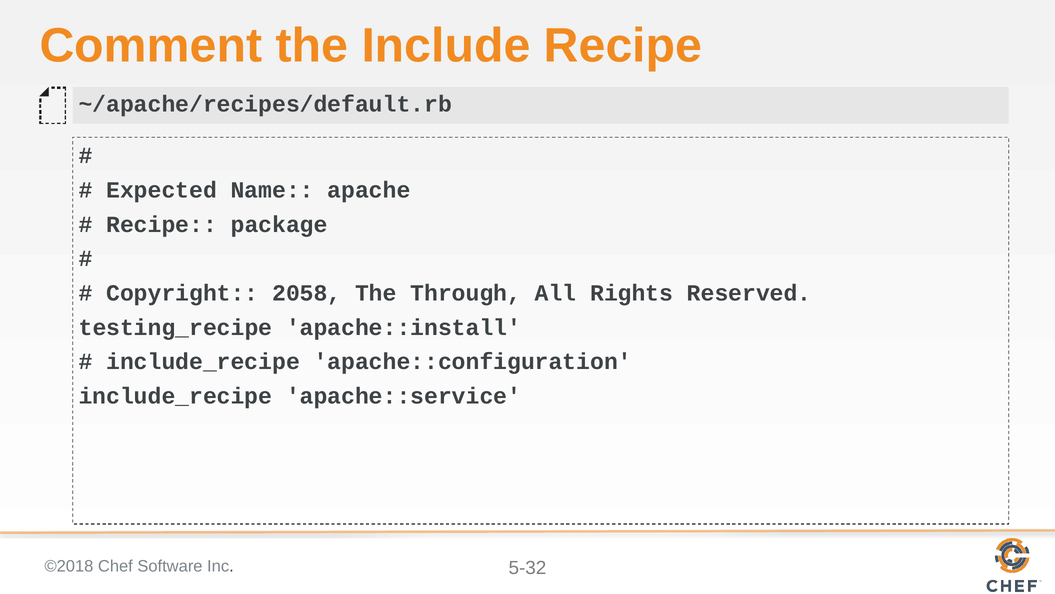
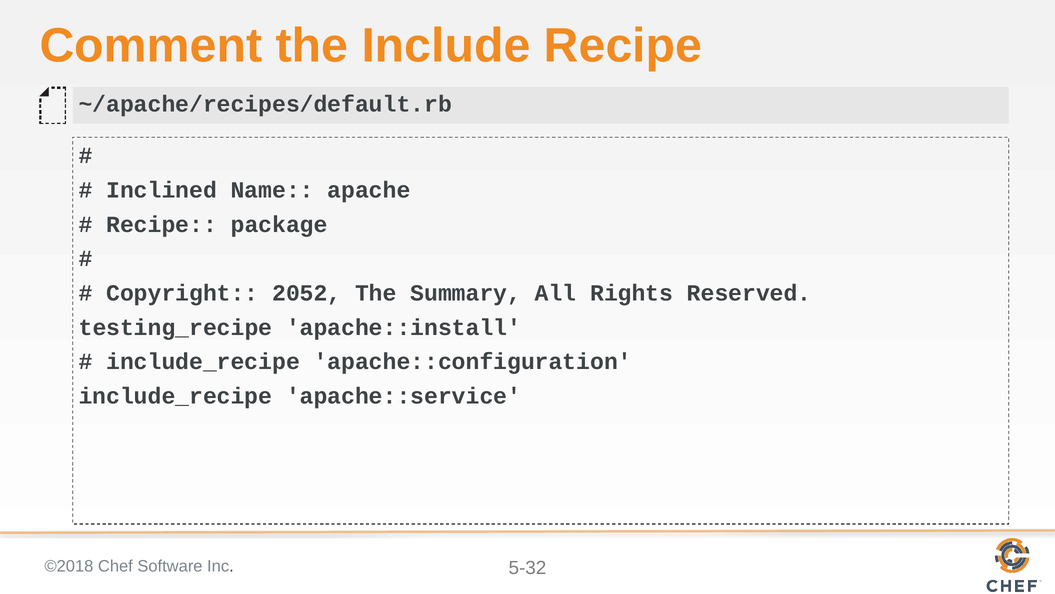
Expected: Expected -> Inclined (162, 190)
2058: 2058 -> 2052 (307, 293)
Through: Through -> Summary (466, 293)
